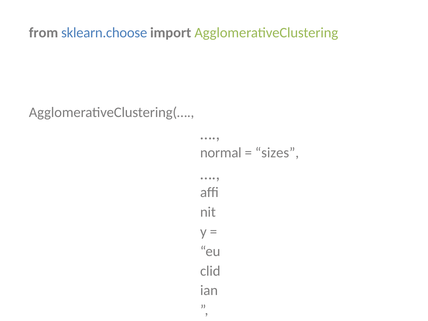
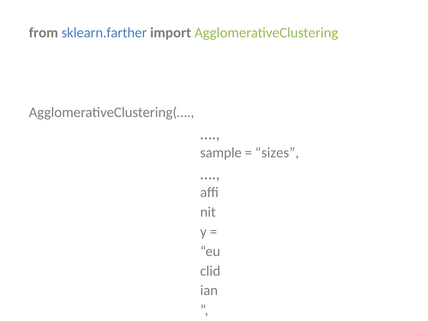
sklearn.choose: sklearn.choose -> sklearn.farther (104, 33)
normal: normal -> sample (221, 153)
